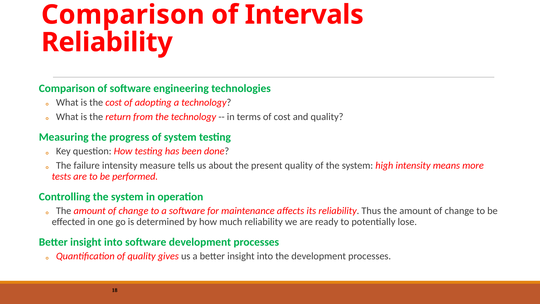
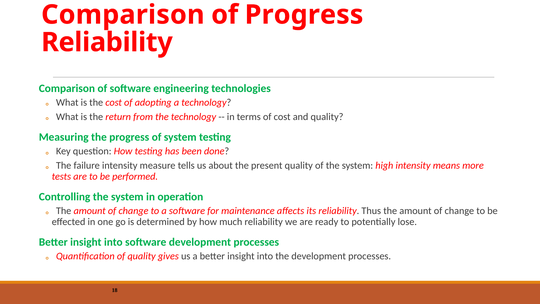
of Intervals: Intervals -> Progress (304, 15)
